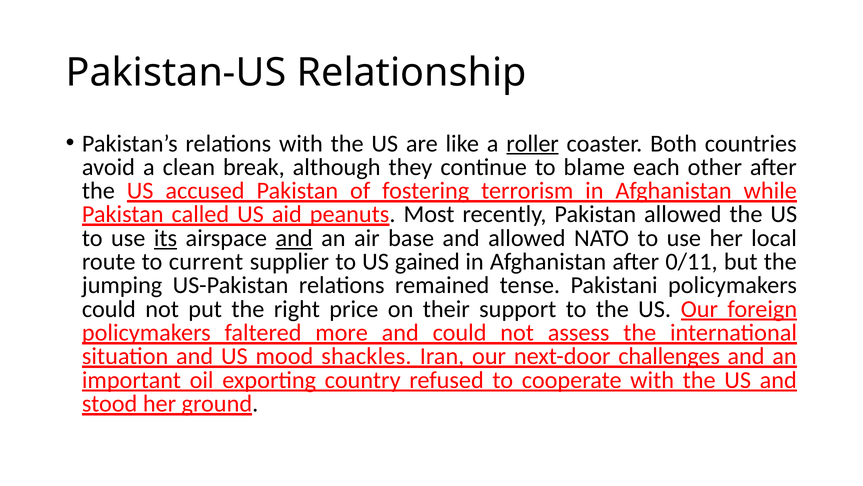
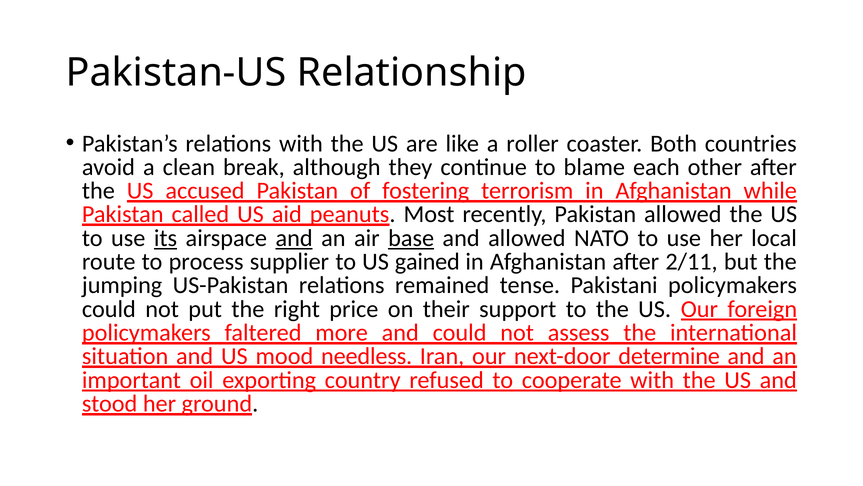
roller underline: present -> none (533, 143)
base underline: none -> present (411, 238)
current: current -> process (206, 261)
0/11: 0/11 -> 2/11 (692, 261)
shackles: shackles -> needless (367, 356)
challenges: challenges -> determine (669, 356)
